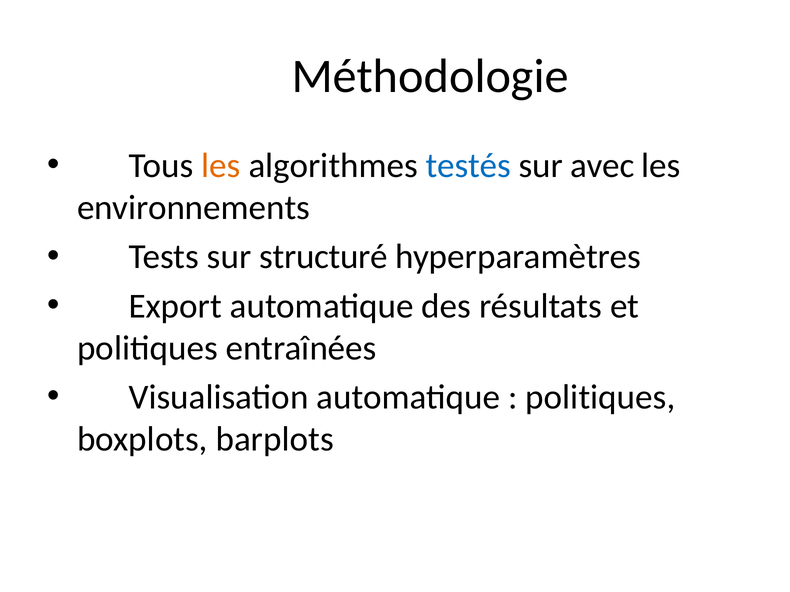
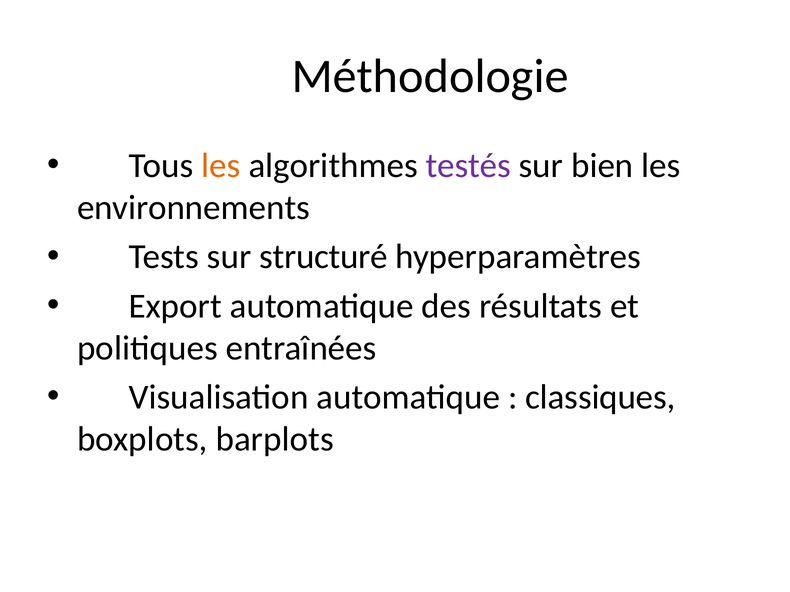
testés colour: blue -> purple (468, 166)
avec: avec -> bien (602, 166)
politiques: politiques -> classiques (600, 398)
